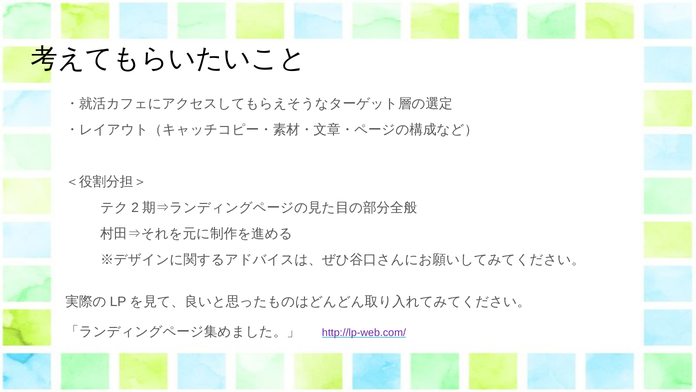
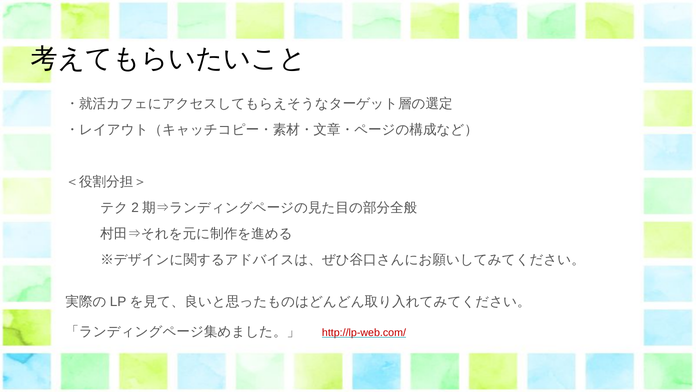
http://lp-web.com/ colour: purple -> red (364, 332)
